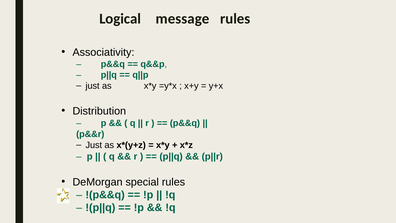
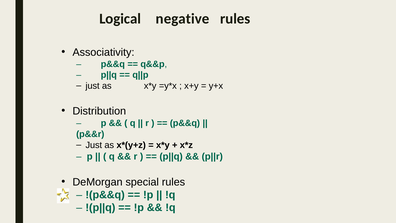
message: message -> negative (183, 19)
